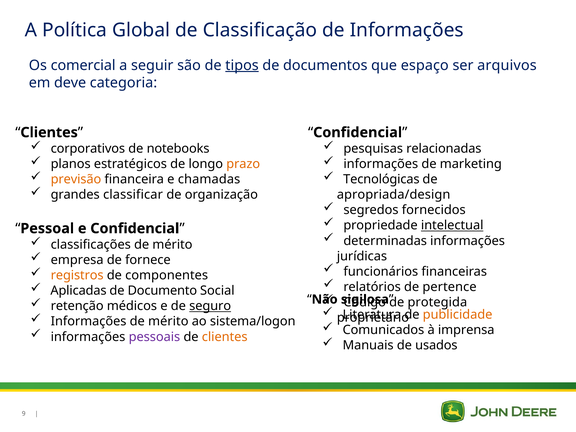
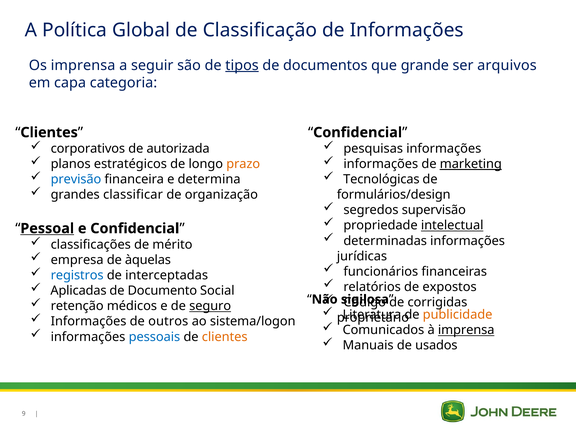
Os comercial: comercial -> imprensa (83, 65)
espaço: espaço -> grande (425, 65)
deve: deve -> capa (70, 83)
notebooks: notebooks -> autorizada (178, 149)
pesquisas relacionadas: relacionadas -> informações (444, 149)
marketing underline: none -> present (471, 164)
previsão colour: orange -> blue (76, 179)
chamadas: chamadas -> determina (209, 179)
apropriada/design: apropriada/design -> formulários/design (394, 195)
fornecidos: fornecidos -> supervisão (434, 210)
Pessoal underline: none -> present (47, 228)
fornece: fornece -> àquelas (148, 260)
registros colour: orange -> blue (77, 275)
componentes: componentes -> interceptadas (167, 275)
pertence: pertence -> expostos (450, 287)
protegida: protegida -> corrigidas (437, 302)
Informações de mérito: mérito -> outros (168, 321)
imprensa underline: none -> present (466, 330)
pessoais colour: purple -> blue (154, 337)
